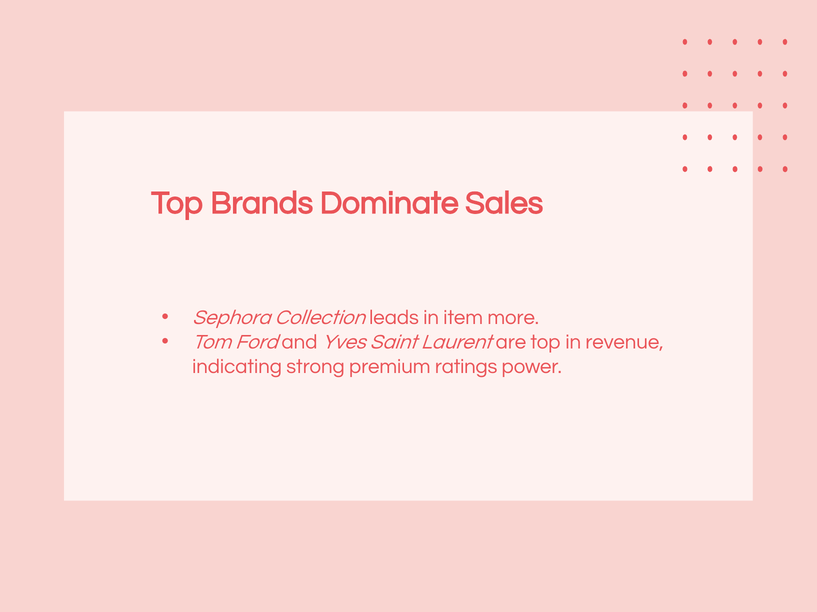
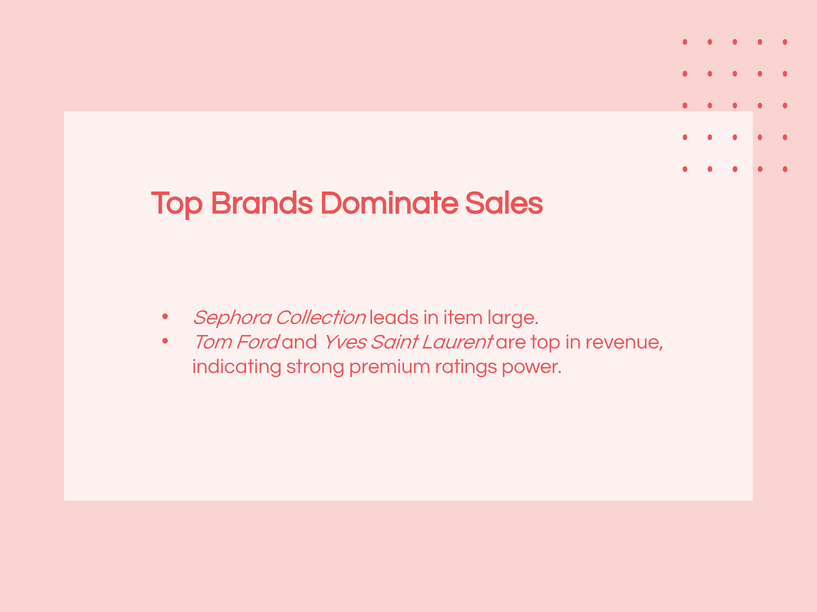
more: more -> large (513, 318)
